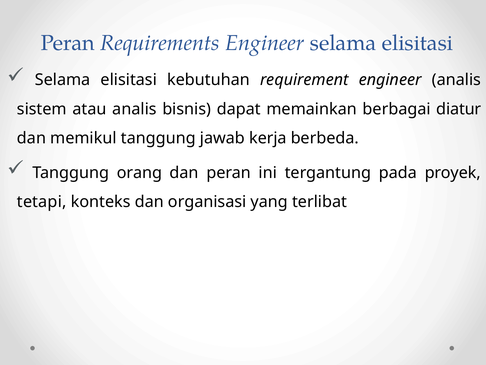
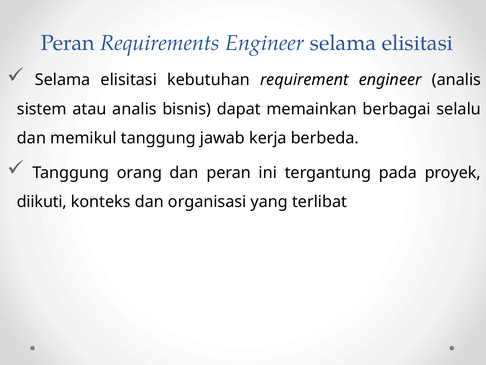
diatur: diatur -> selalu (459, 109)
tetapi: tetapi -> diikuti (42, 202)
